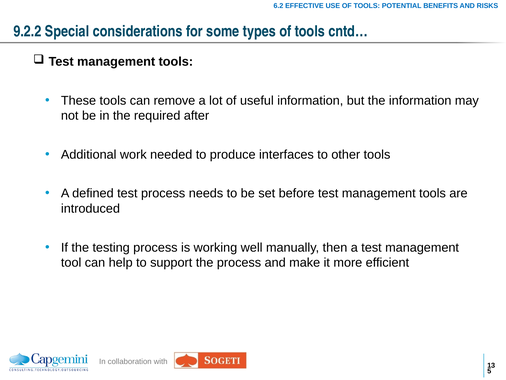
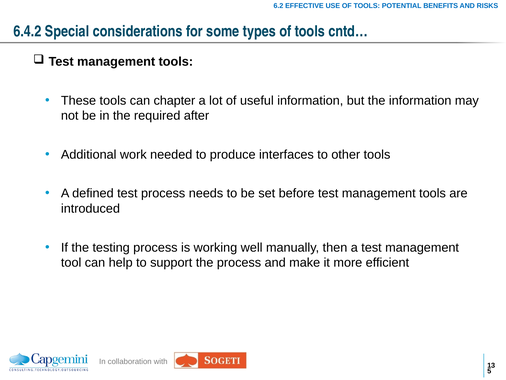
9.2.2: 9.2.2 -> 6.4.2 (27, 31)
remove: remove -> chapter (174, 100)
